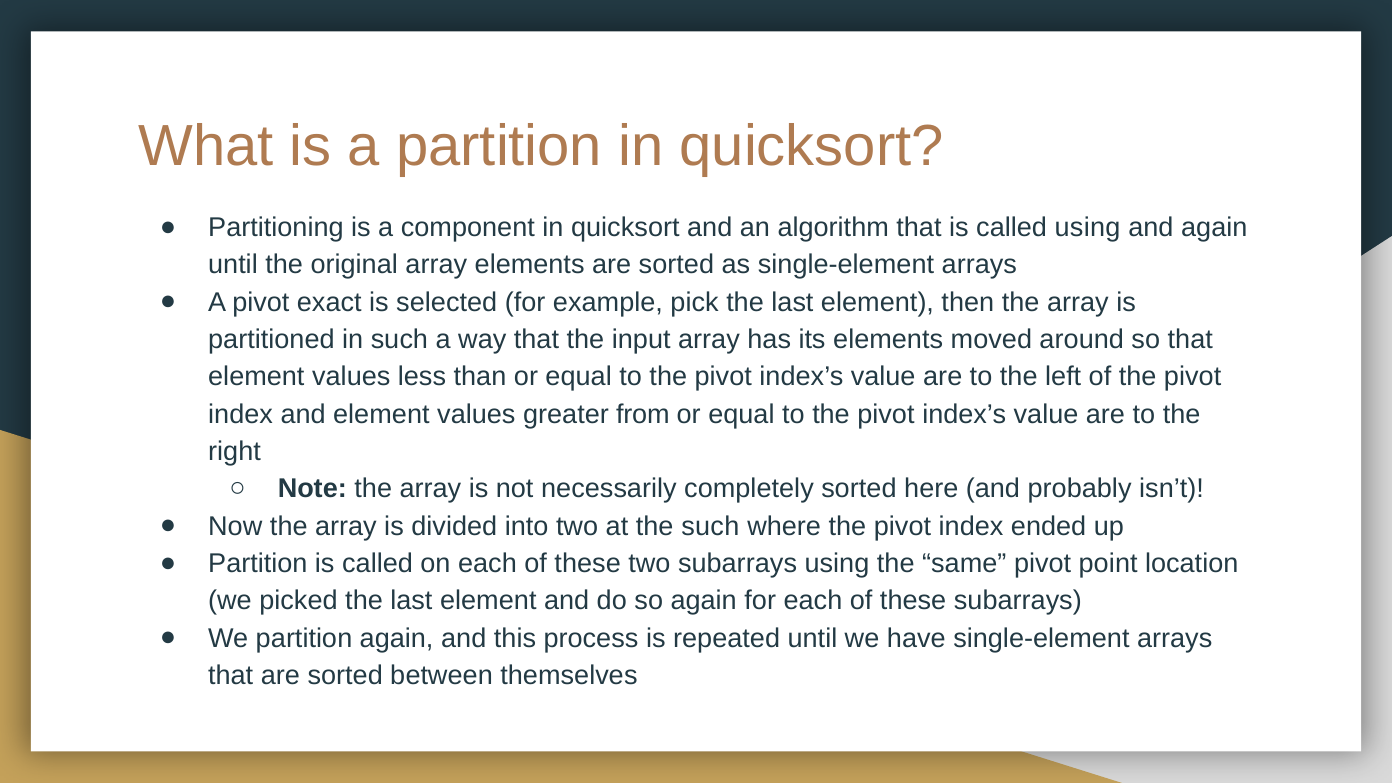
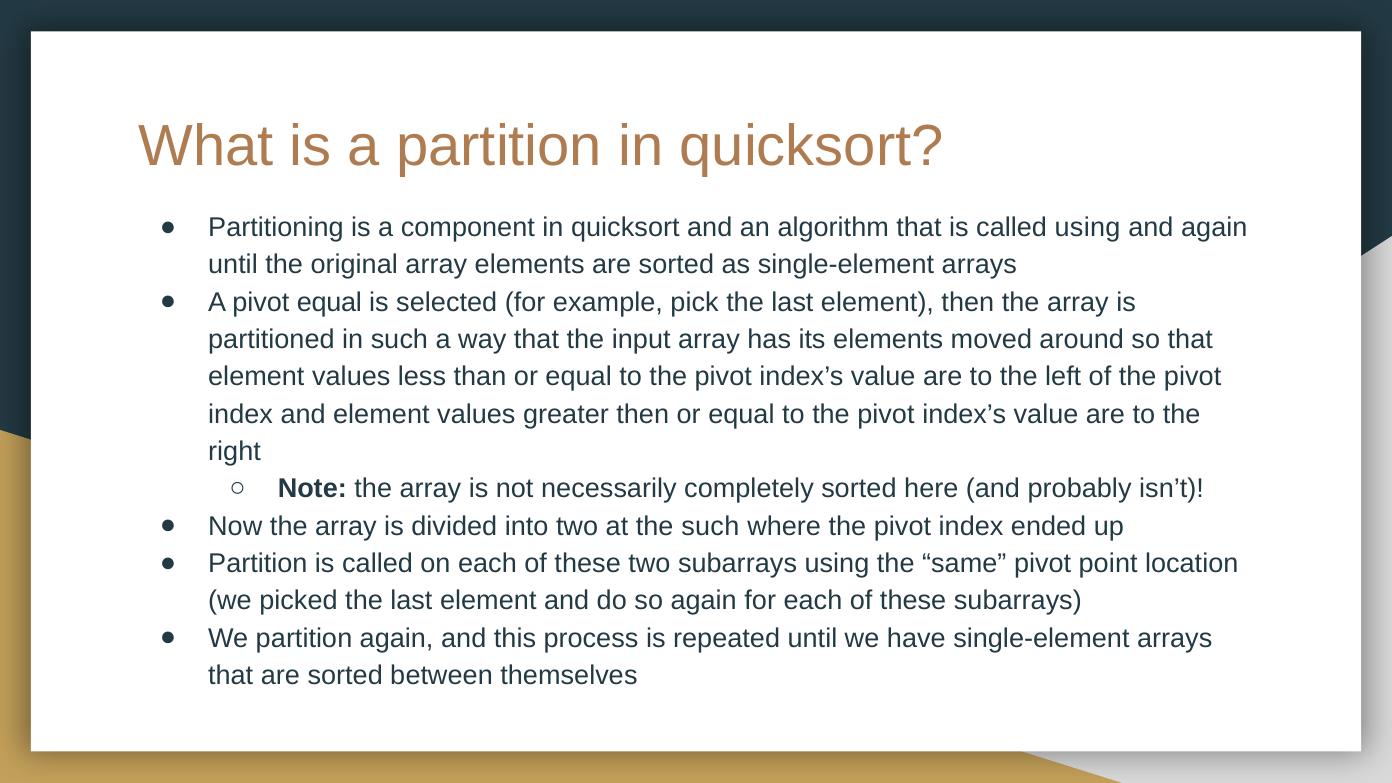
pivot exact: exact -> equal (329, 302)
greater from: from -> then (643, 414)
